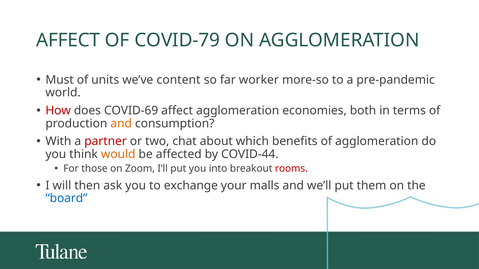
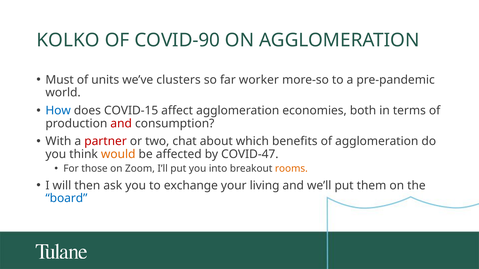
AFFECT: AFFECT -> KOLKO (68, 40)
COVID-79: COVID-79 -> COVID-90 (177, 40)
content: content -> clusters (179, 80)
How colour: red -> blue (58, 111)
COVID-69: COVID-69 -> COVID-15 (131, 111)
and colour: orange -> red (121, 124)
COVID-44: COVID-44 -> COVID-47 (250, 155)
rooms colour: red -> orange (291, 169)
malls: malls -> living (265, 186)
